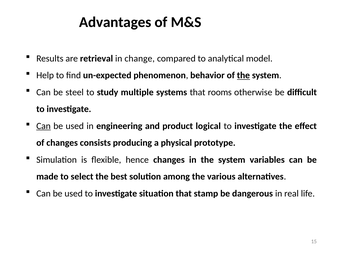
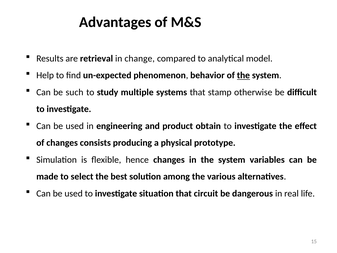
steel: steel -> such (75, 92)
rooms: rooms -> stamp (220, 92)
Can underline: present -> none (44, 126)
logical: logical -> obtain (208, 126)
stamp: stamp -> circuit (206, 193)
